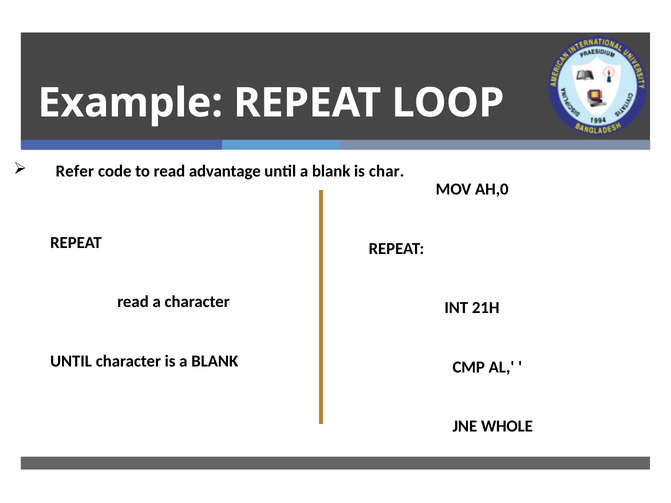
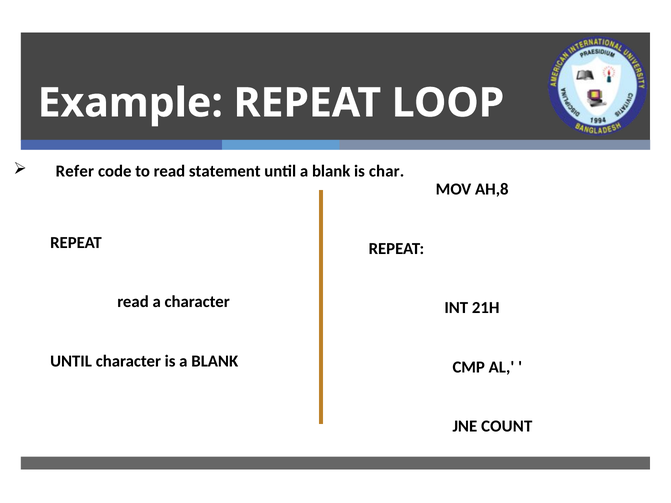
advantage: advantage -> statement (225, 172)
AH,0: AH,0 -> AH,8 (492, 190)
WHOLE: WHOLE -> COUNT (507, 427)
